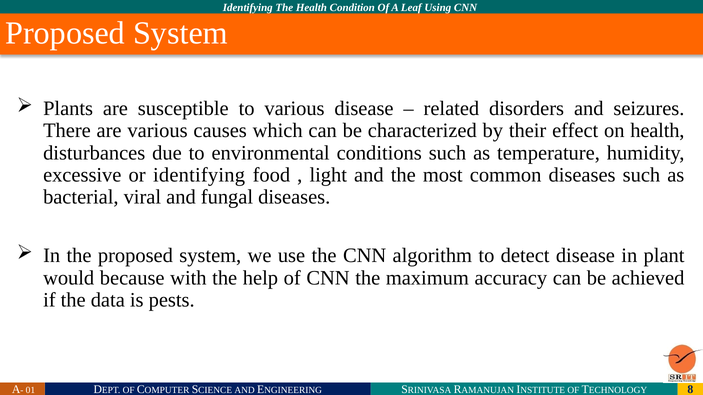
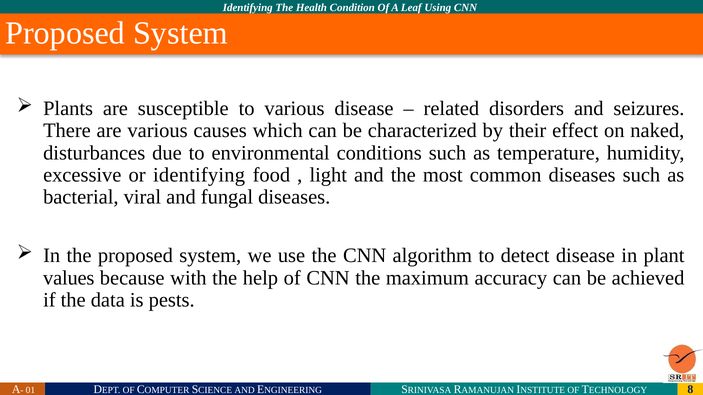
on health: health -> naked (657, 131)
would: would -> values (69, 278)
